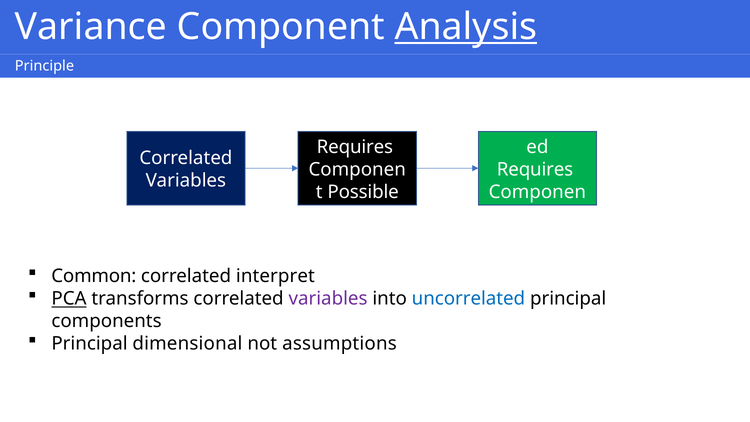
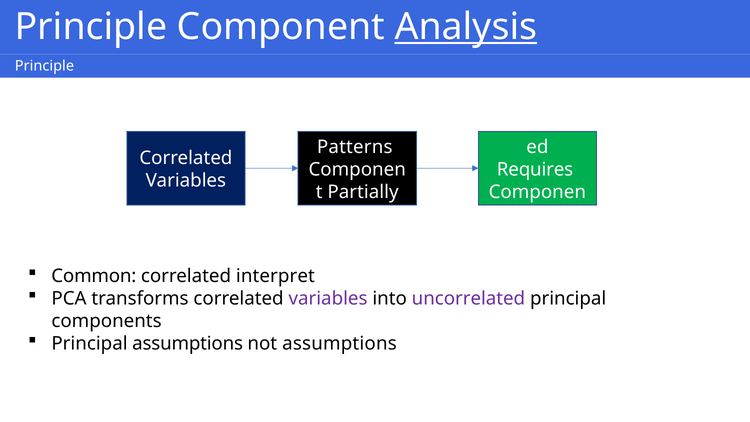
Variance: Variance -> Principle (91, 27)
Requires: Requires -> Patterns (355, 147)
Possible: Possible -> Partially (363, 192)
PCA underline: present -> none (69, 299)
uncorrelated colour: blue -> purple (468, 299)
Principal dimensional: dimensional -> assumptions (188, 344)
